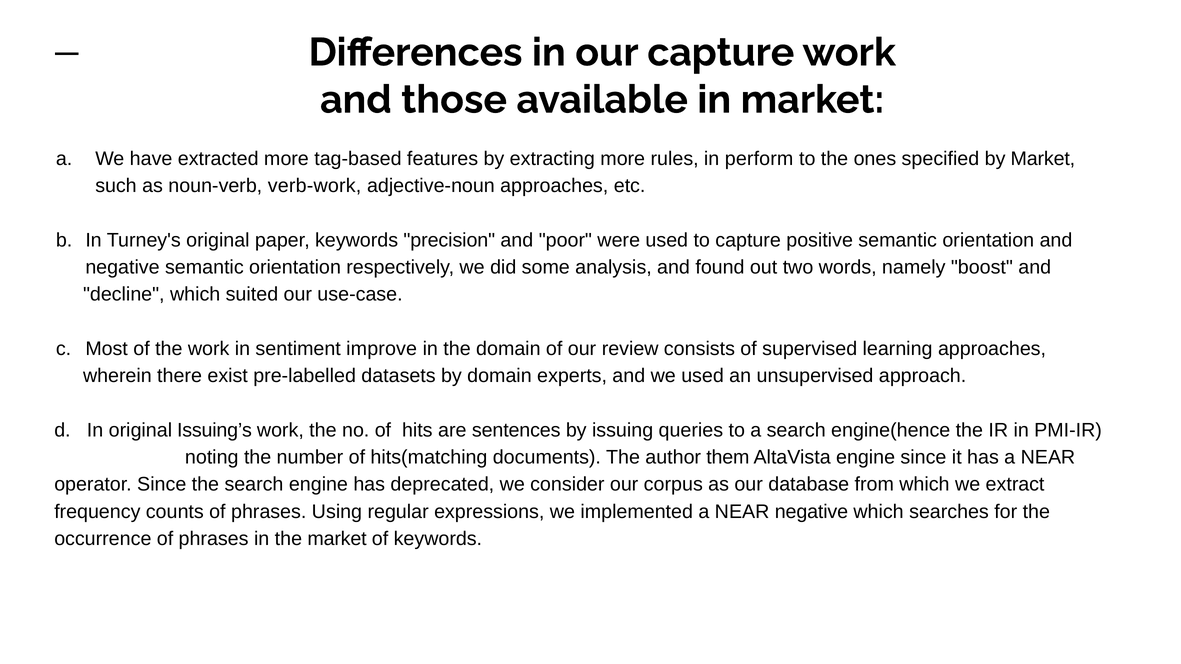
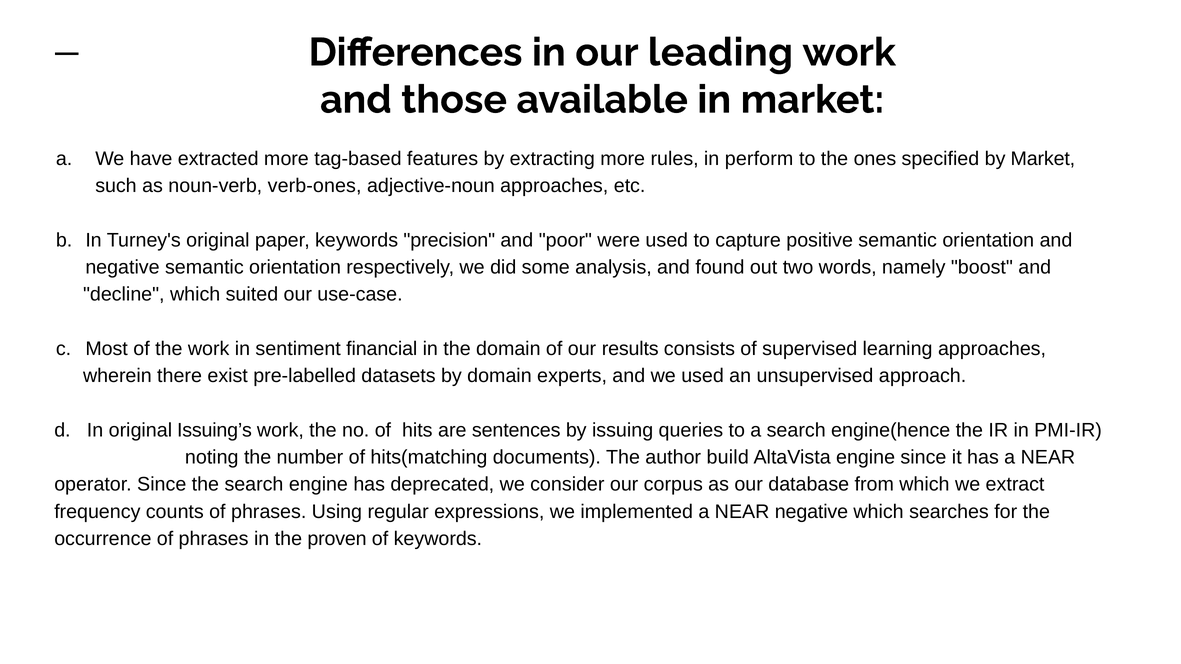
our capture: capture -> leading (720, 52)
verb-work: verb-work -> verb-ones (315, 186)
improve: improve -> financial (382, 349)
review: review -> results (630, 349)
them: them -> build (728, 458)
the market: market -> proven (337, 539)
